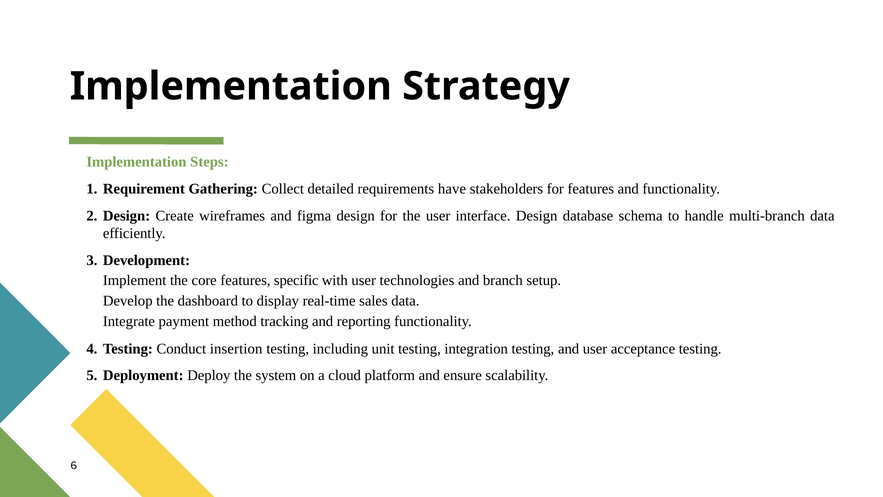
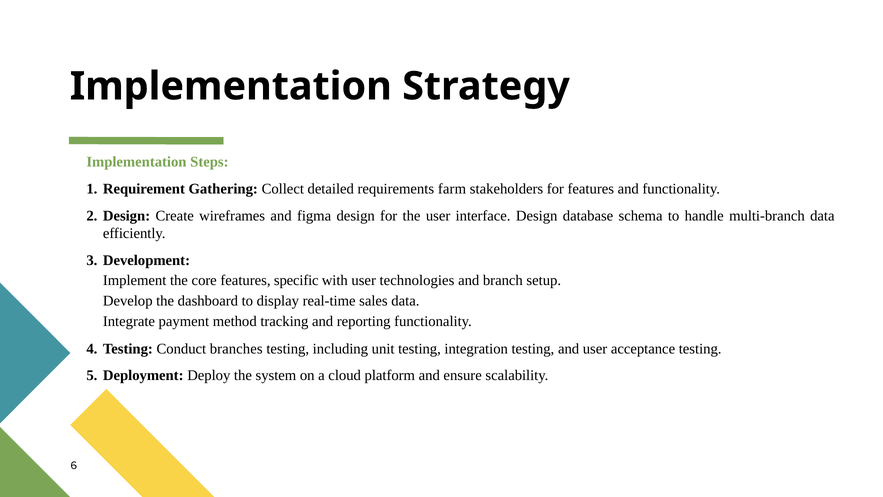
have: have -> farm (452, 189)
insertion: insertion -> branches (236, 348)
